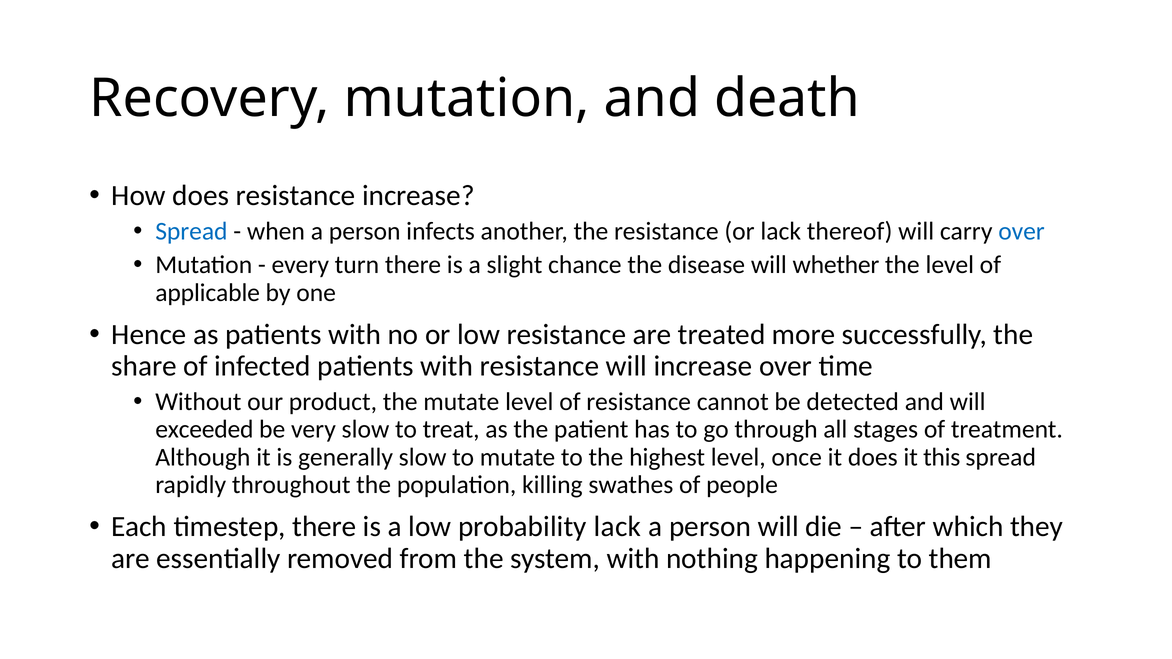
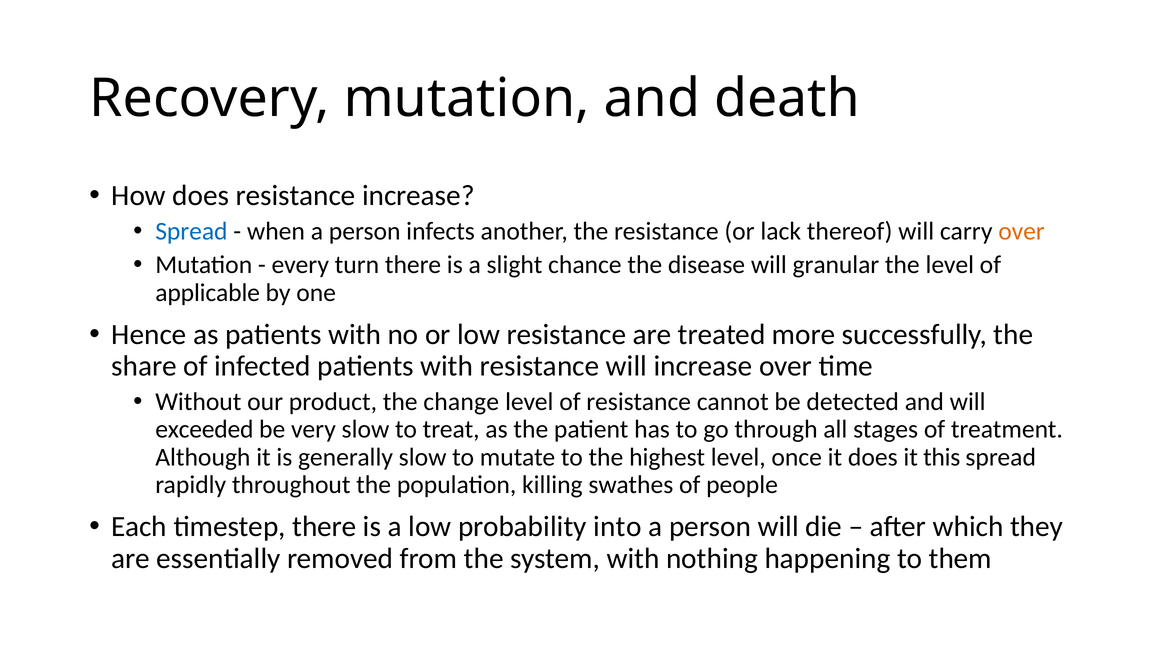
over colour: blue -> orange (1022, 231)
whether: whether -> granular (836, 265)
the mutate: mutate -> change (461, 402)
probability lack: lack -> into (617, 527)
